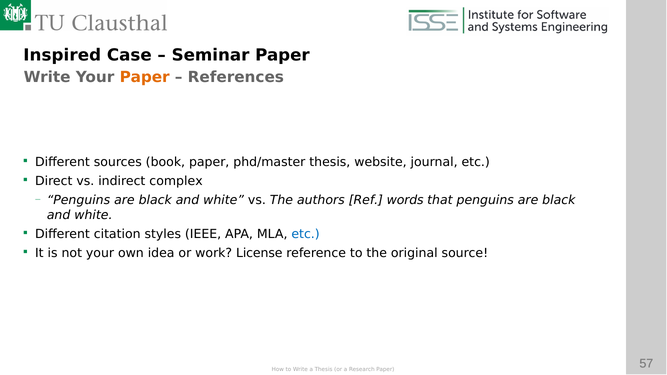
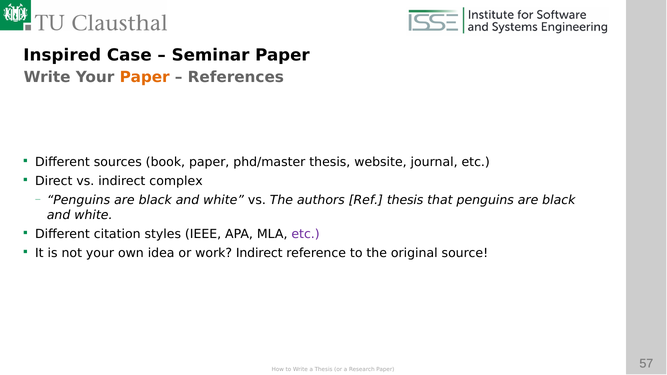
Ref words: words -> thesis (405, 200)
etc colour: blue -> purple (306, 234)
work License: License -> Indirect (259, 253)
